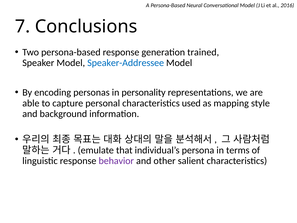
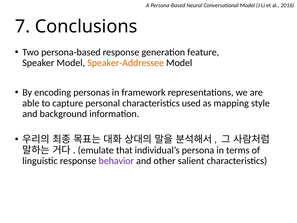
trained: trained -> feature (203, 52)
Speaker-Addressee colour: blue -> orange (126, 63)
personality: personality -> framework (144, 92)
